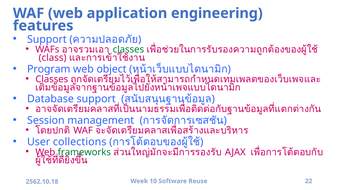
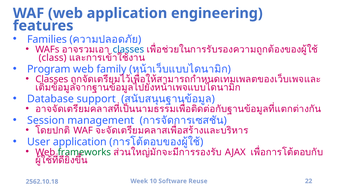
Support: Support -> Families (47, 39)
classes colour: green -> blue (128, 50)
object: object -> family (111, 69)
User collections: collections -> application (80, 142)
